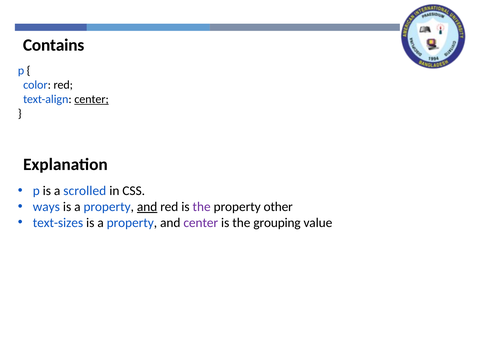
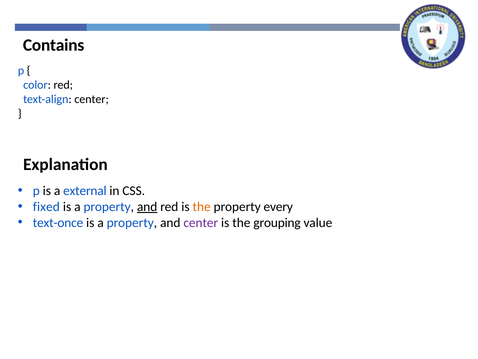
center underline: present -> none (92, 99)
scrolled: scrolled -> external (85, 191)
ways: ways -> fixed (46, 206)
the colour: purple -> orange (202, 206)
other: other -> every (278, 206)
text-sizes: text-sizes -> text-once (58, 222)
